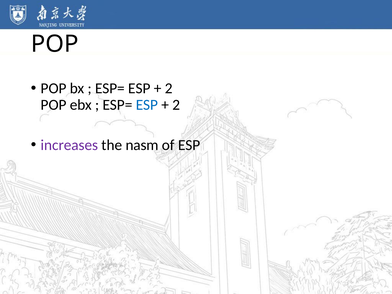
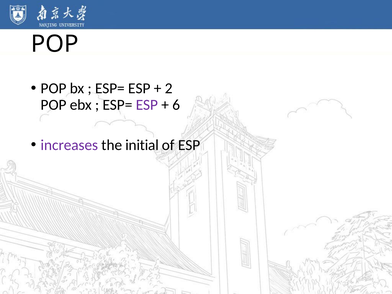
ESP colour: blue -> purple (147, 105)
2: 2 -> 6 (176, 105)
nasm: nasm -> initial (142, 145)
